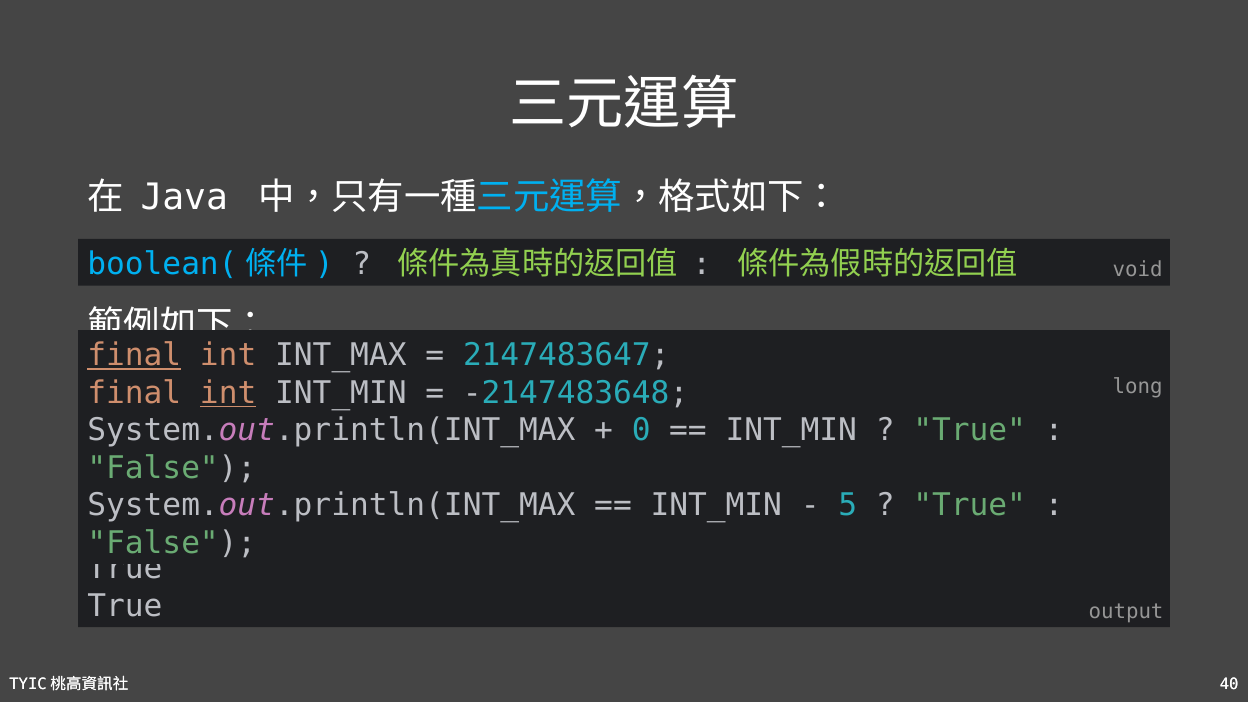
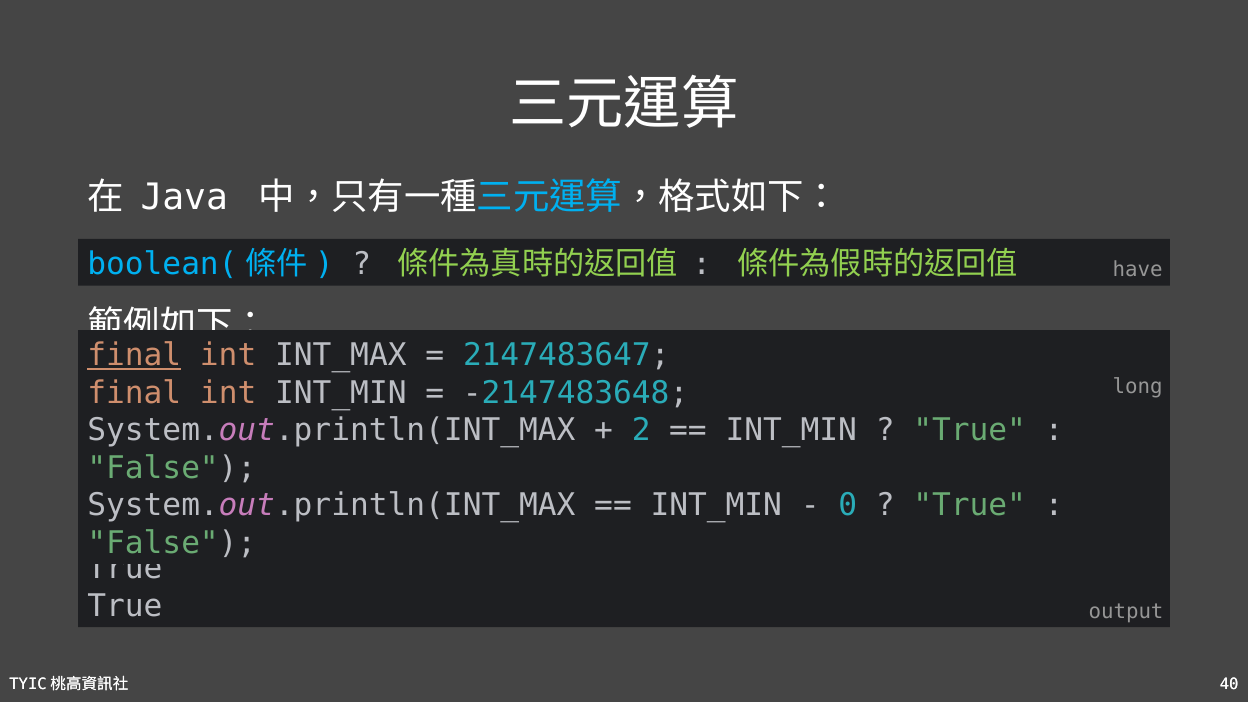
void: void -> have (1138, 270)
int underline: present -> none (228, 393)
0: 0 -> 2 (641, 430)
5: 5 -> 0 (848, 505)
